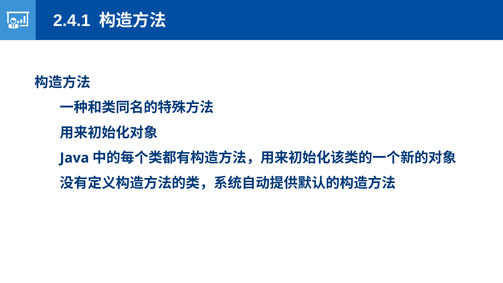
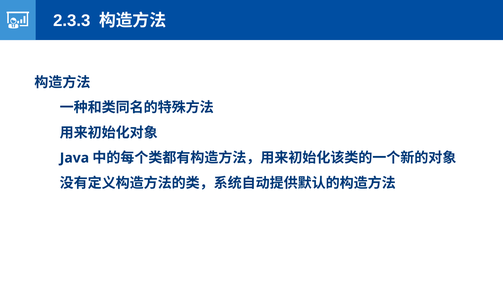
2.4.1: 2.4.1 -> 2.3.3 (72, 20)
